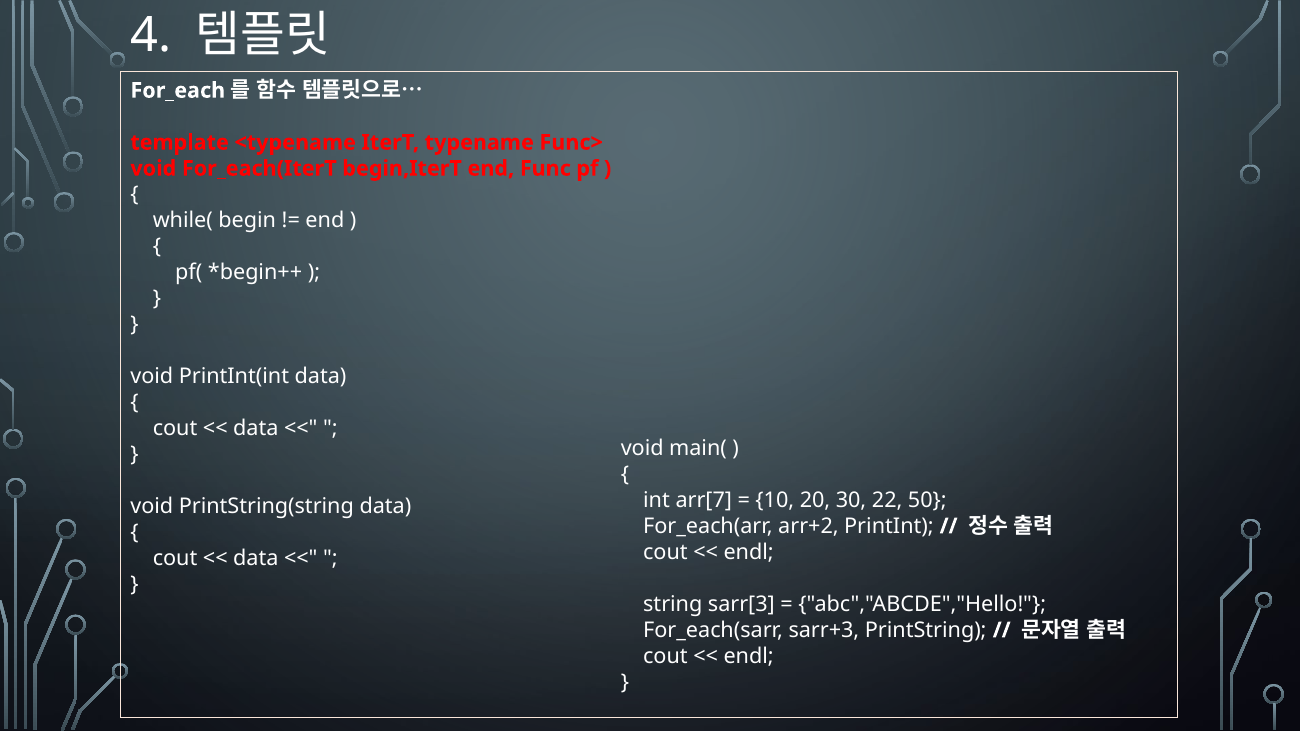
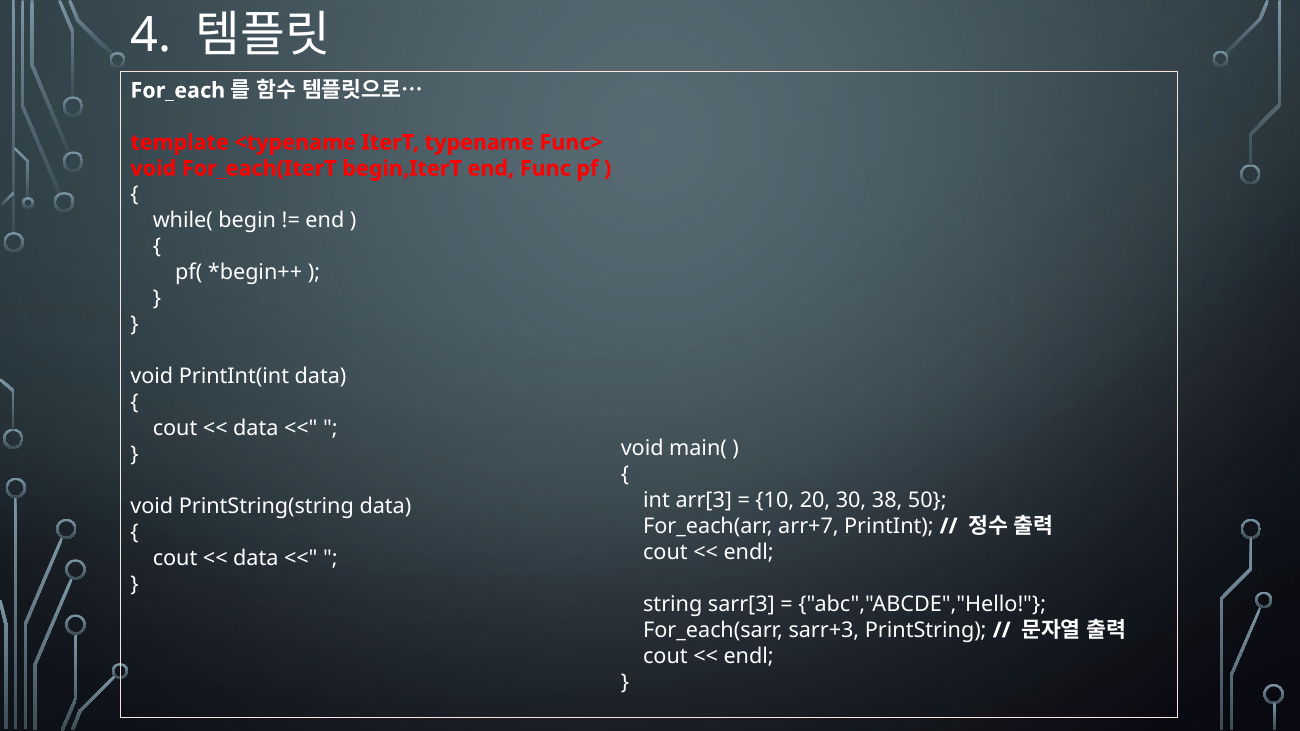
arr[7: arr[7 -> arr[3 (704, 500)
22: 22 -> 38 (887, 500)
arr+2: arr+2 -> arr+7 (808, 526)
